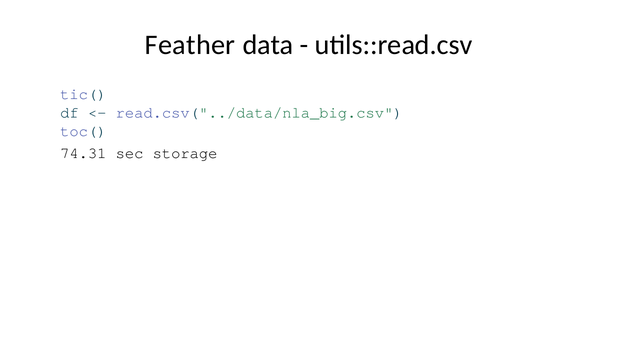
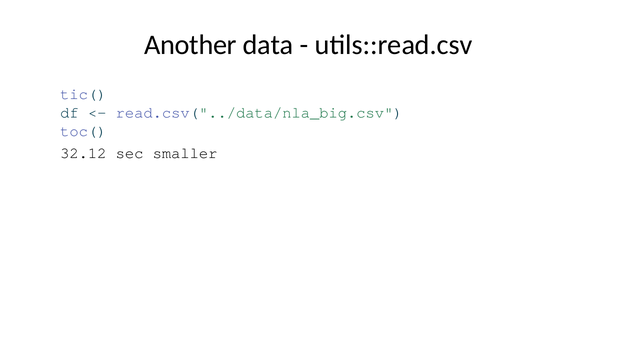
Feather: Feather -> Another (190, 45)
74.31: 74.31 -> 32.12 (83, 153)
storage: storage -> smaller (185, 153)
